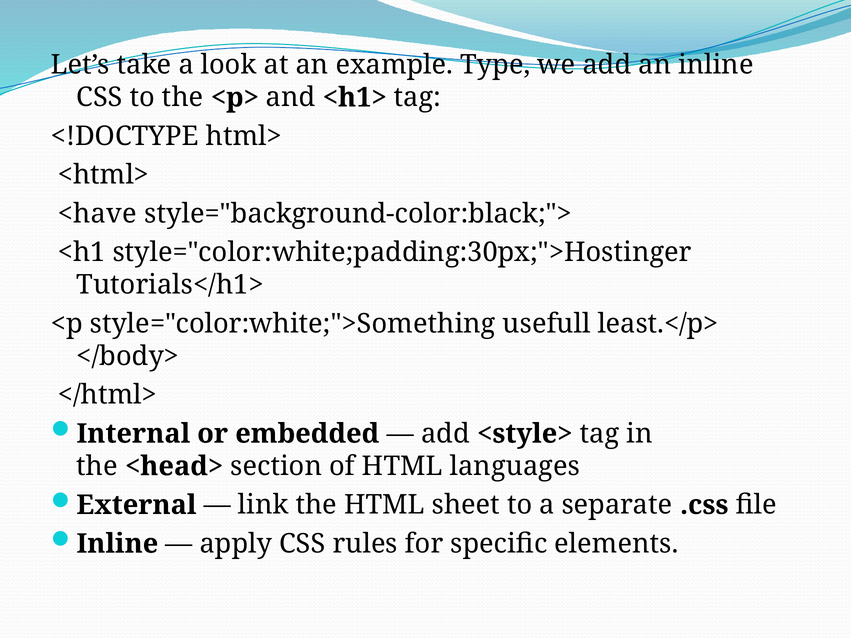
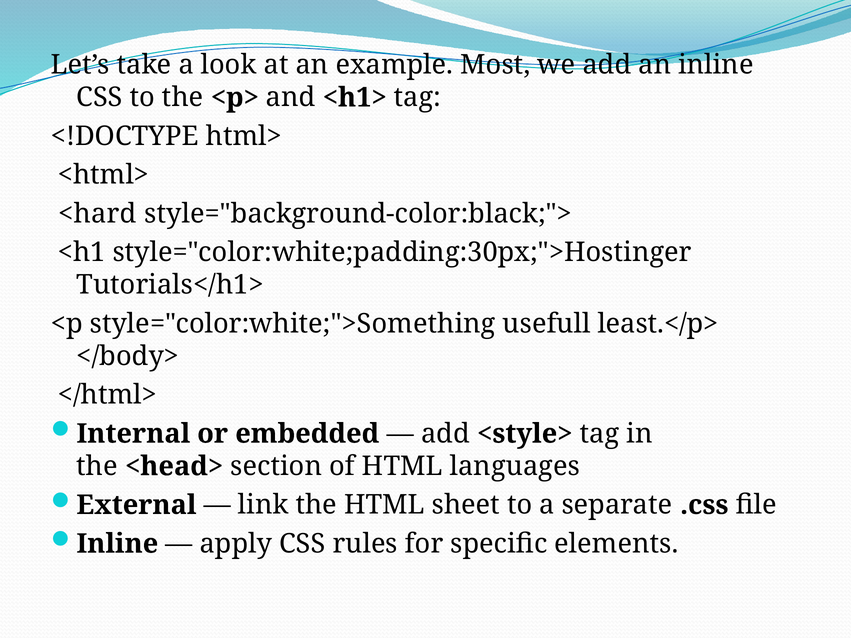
Type: Type -> Most (495, 65)
<have: <have -> <hard (97, 214)
